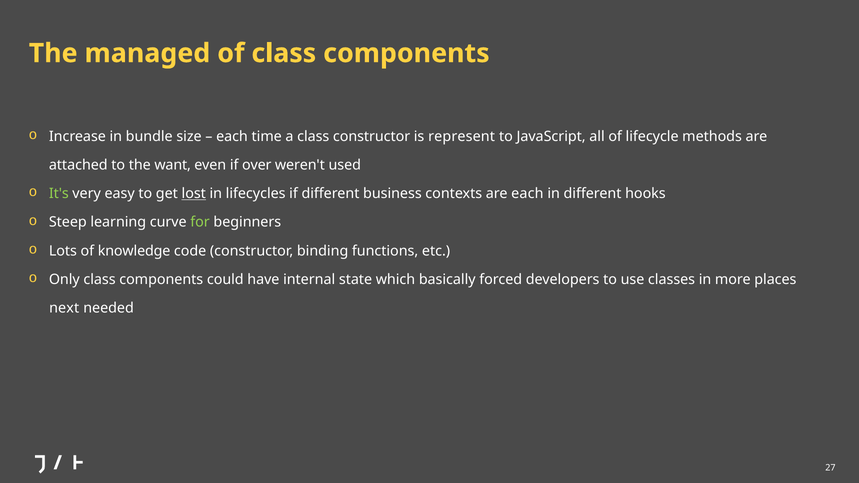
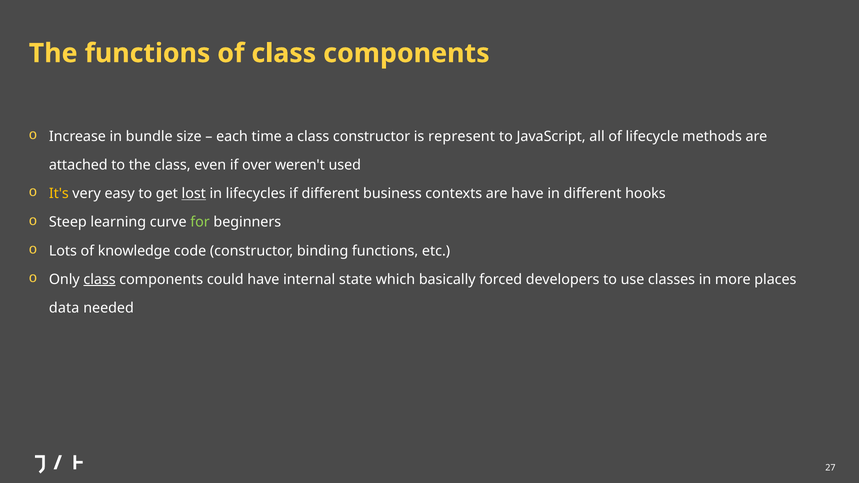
The managed: managed -> functions (147, 53)
the want: want -> class (173, 165)
It's colour: light green -> yellow (59, 194)
are each: each -> have (527, 194)
class underline: none -> present (100, 280)
next: next -> data (64, 308)
